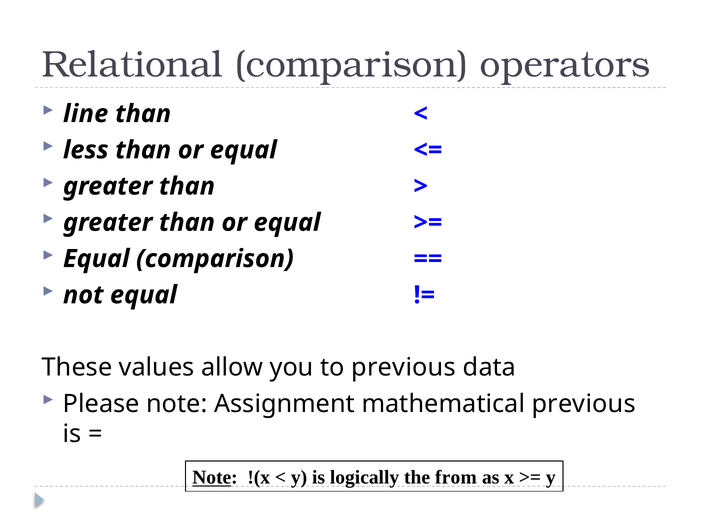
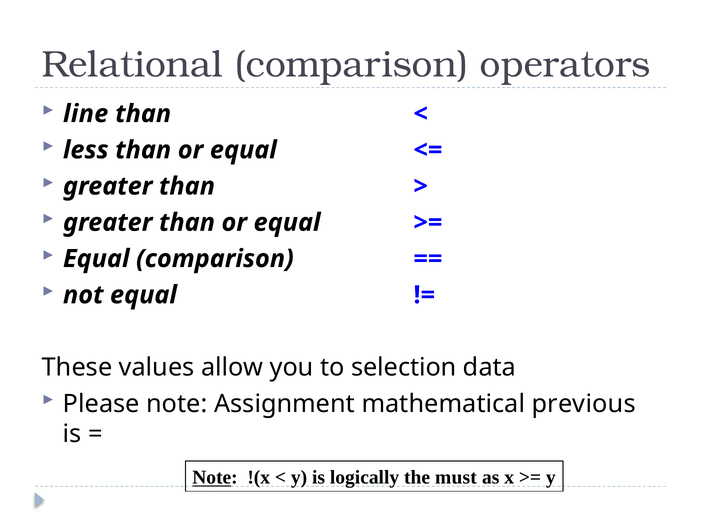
to previous: previous -> selection (404, 368)
from: from -> must (456, 478)
